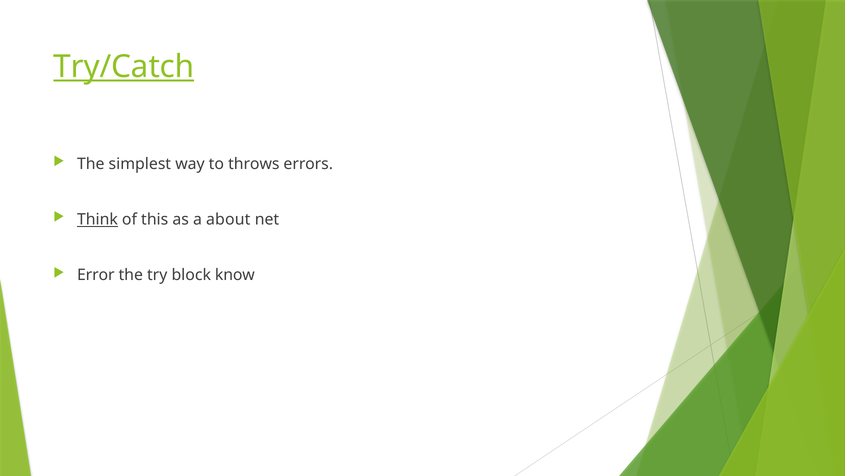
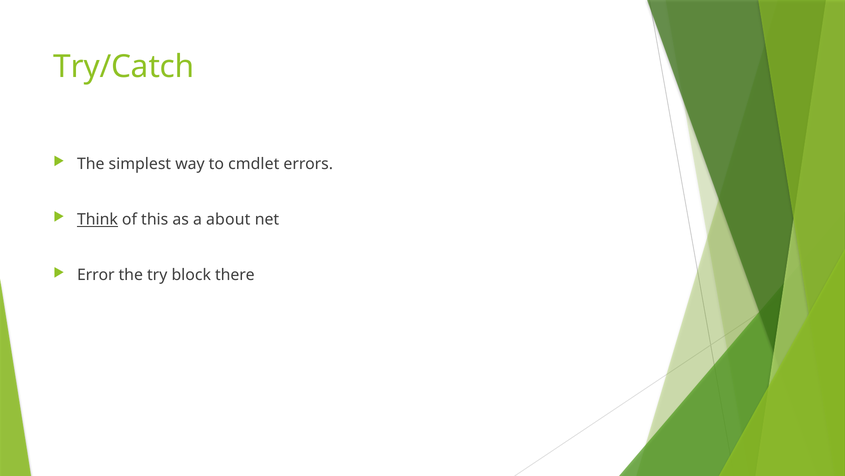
Try/Catch underline: present -> none (124, 67)
throws: throws -> cmdlet (254, 164)
know: know -> there (235, 275)
